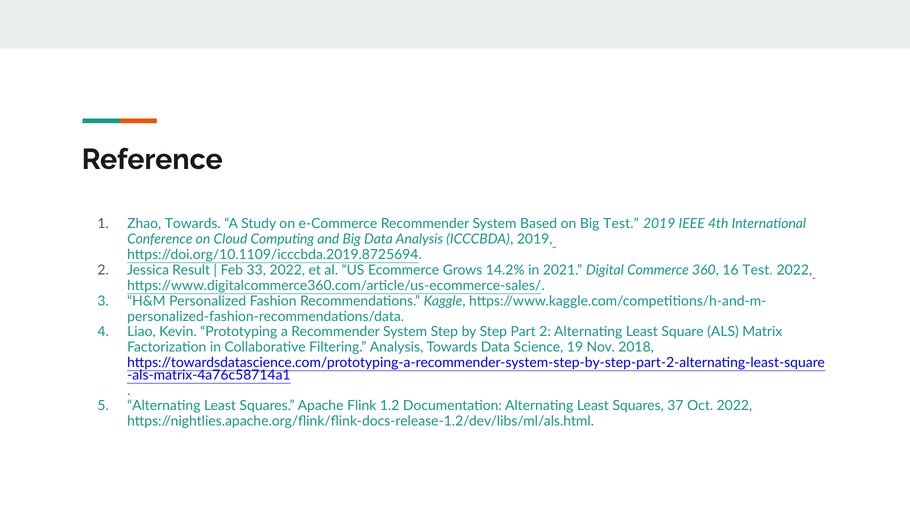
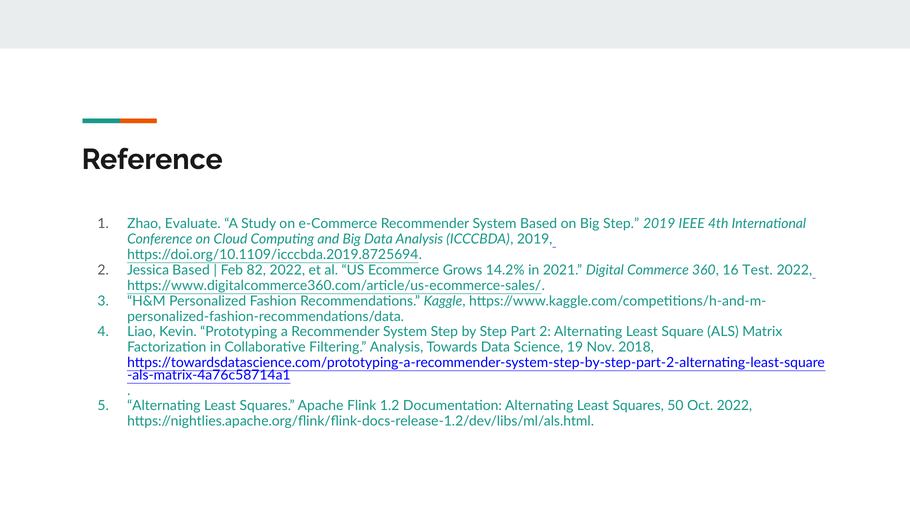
Zhao Towards: Towards -> Evaluate (193, 224)
Big Test: Test -> Step (621, 224)
Jessica Result: Result -> Based (191, 270)
33: 33 -> 82 (256, 270)
37: 37 -> 50 (675, 406)
